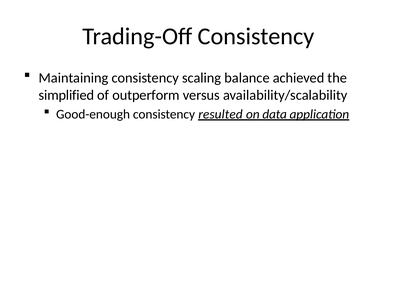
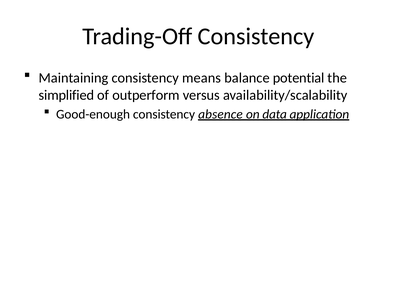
scaling: scaling -> means (202, 78)
achieved: achieved -> potential (299, 78)
resulted: resulted -> absence (220, 114)
